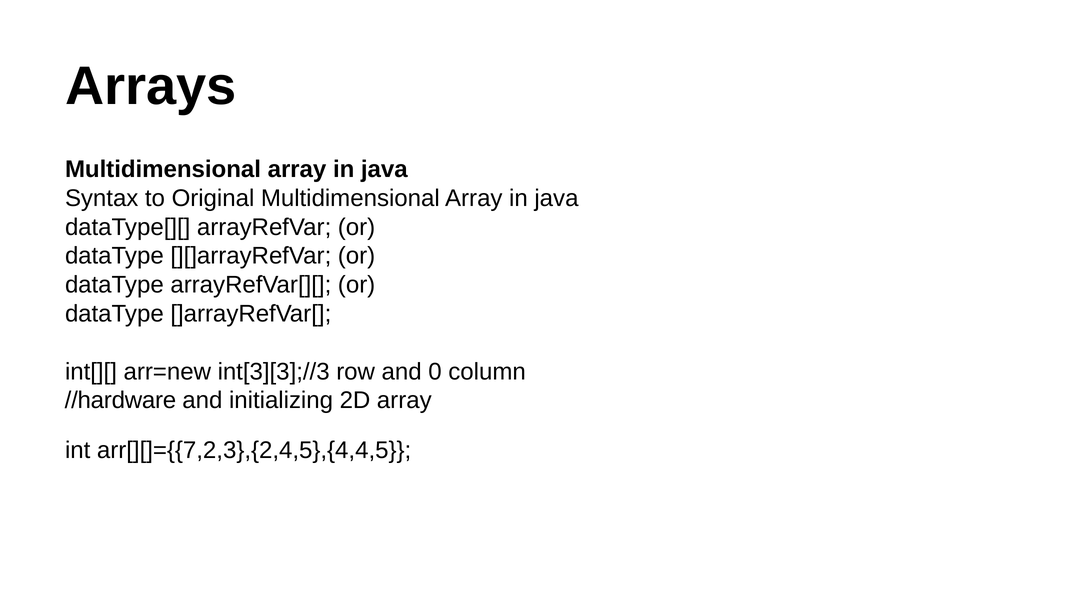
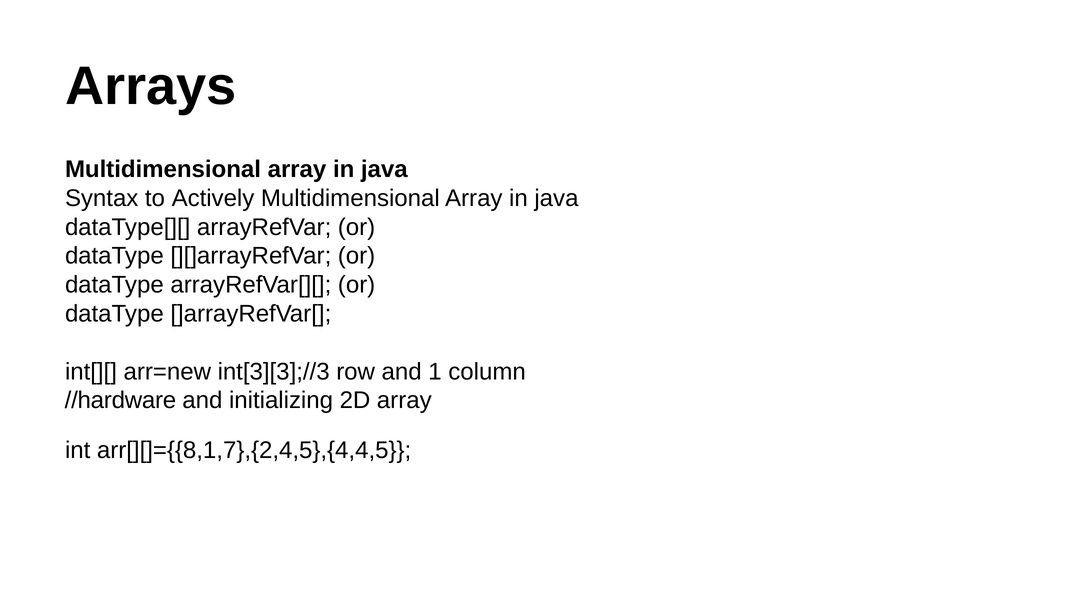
Original: Original -> Actively (213, 198)
0: 0 -> 1 (435, 371)
arr[][]={{7,2,3},{2,4,5},{4,4,5: arr[][]={{7,2,3},{2,4,5},{4,4,5 -> arr[][]={{8,1,7},{2,4,5},{4,4,5 (254, 450)
